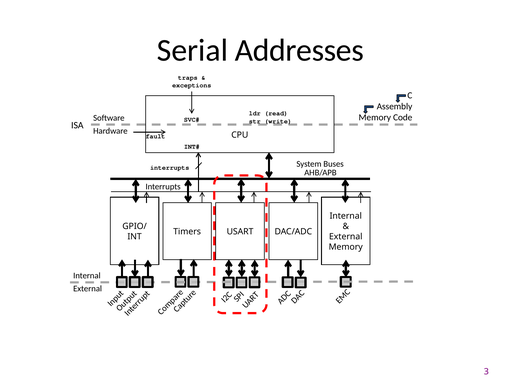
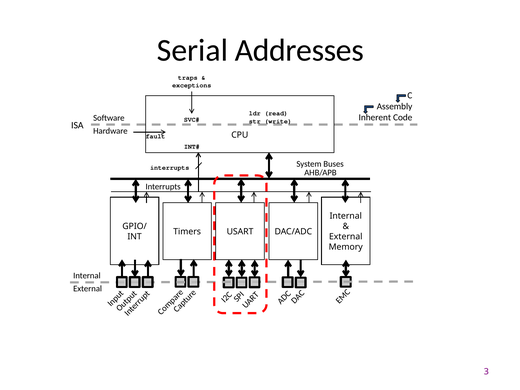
Memory: Memory -> Inherent (375, 118)
